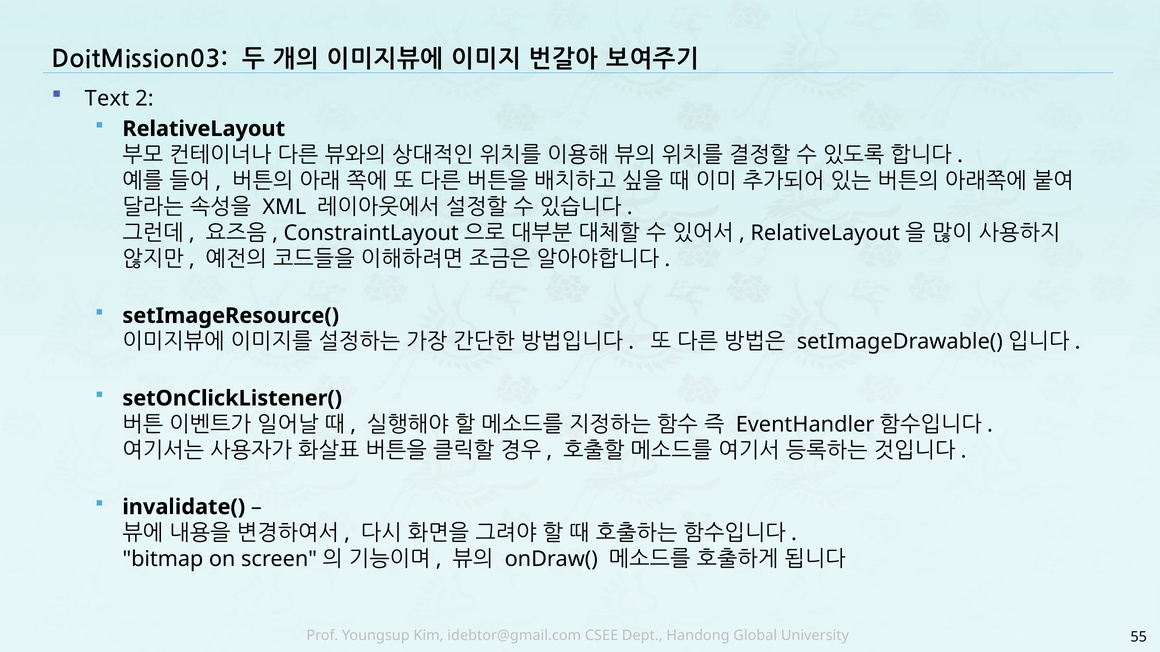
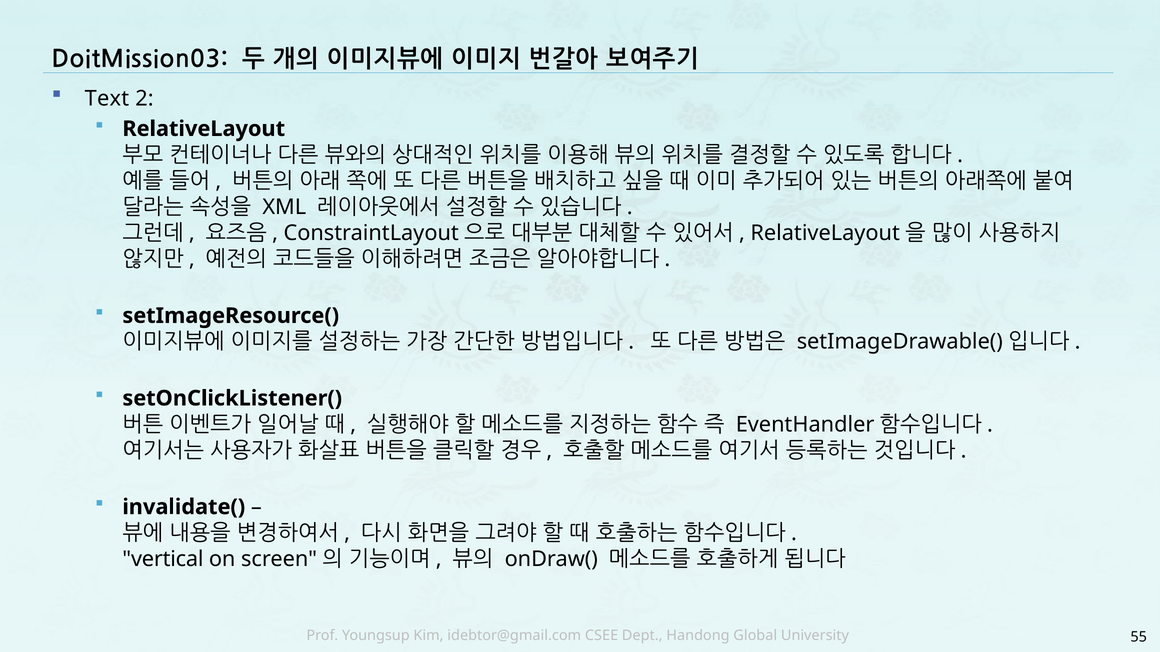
bitmap: bitmap -> vertical (163, 560)
